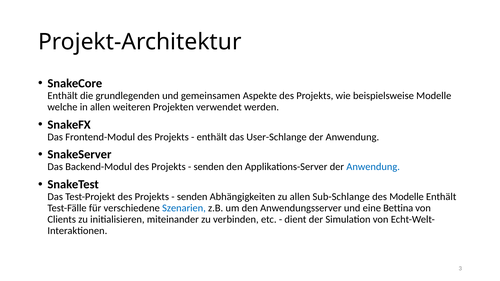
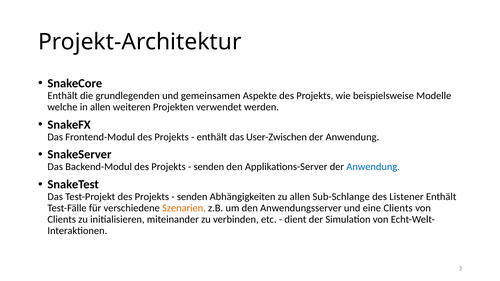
User-Schlange: User-Schlange -> User-Zwischen (277, 137)
des Modelle: Modelle -> Listener (406, 197)
Szenarien colour: blue -> orange (184, 208)
eine Bettina: Bettina -> Clients (398, 208)
